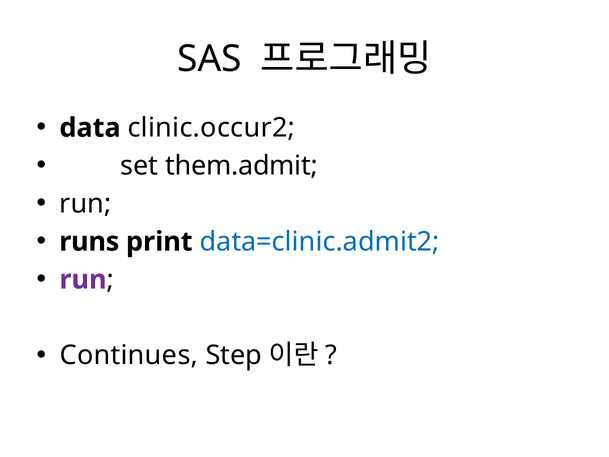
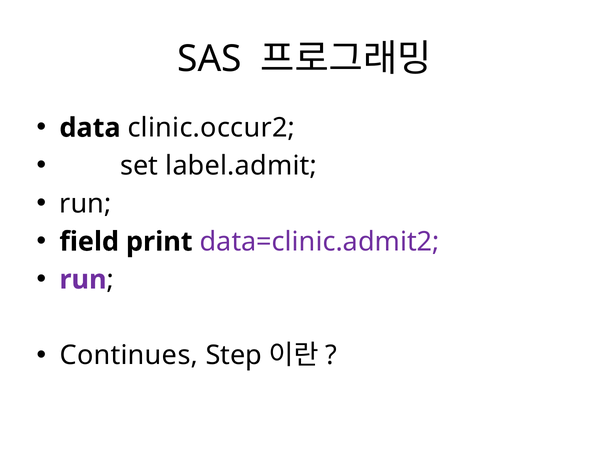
them.admit: them.admit -> label.admit (241, 166)
runs: runs -> field (89, 242)
data=clinic.admit2 colour: blue -> purple (320, 242)
